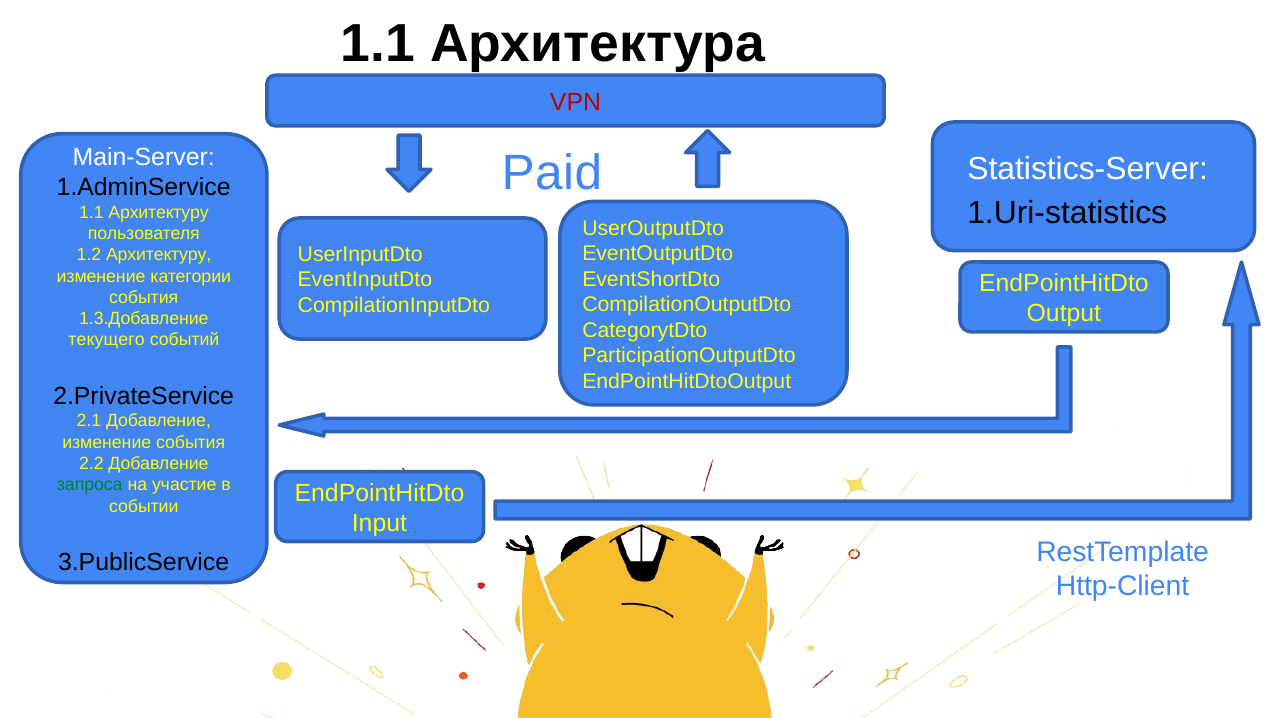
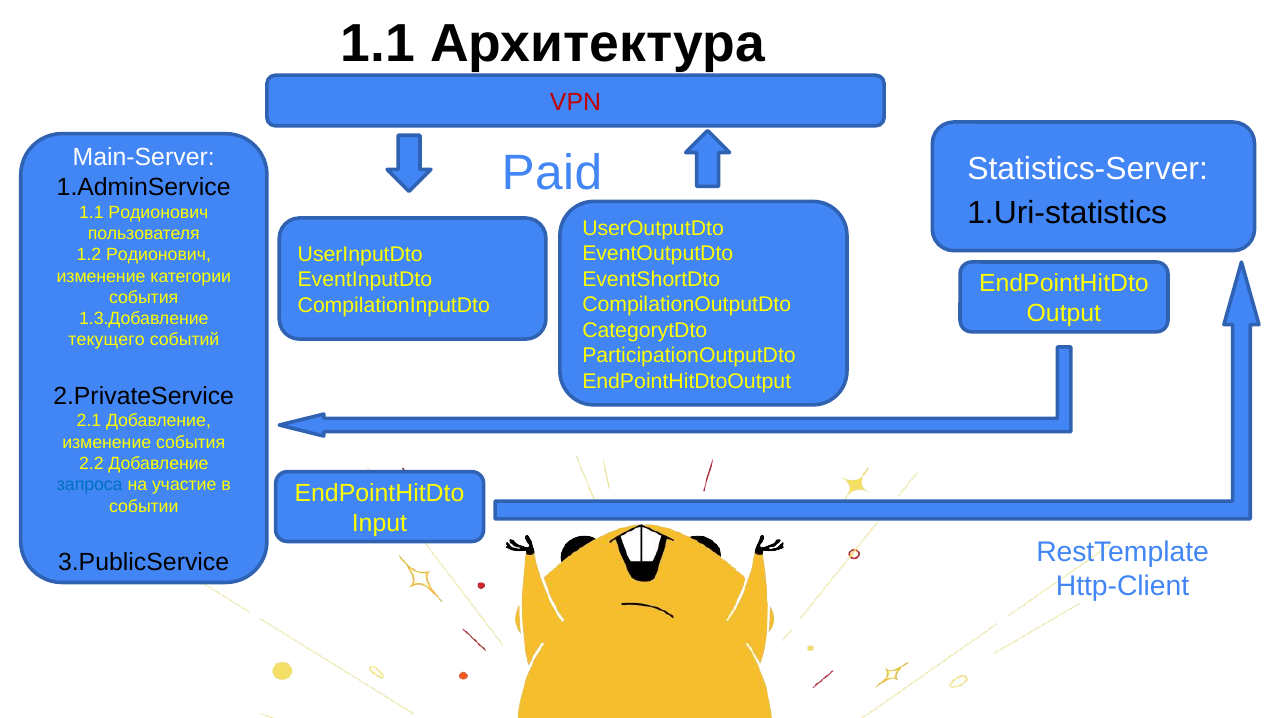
1.1 Архитектуру: Архитектуру -> Родионович (158, 212)
1.2 Архитектуру: Архитектуру -> Родионович (159, 255)
запроса colour: green -> blue (90, 485)
